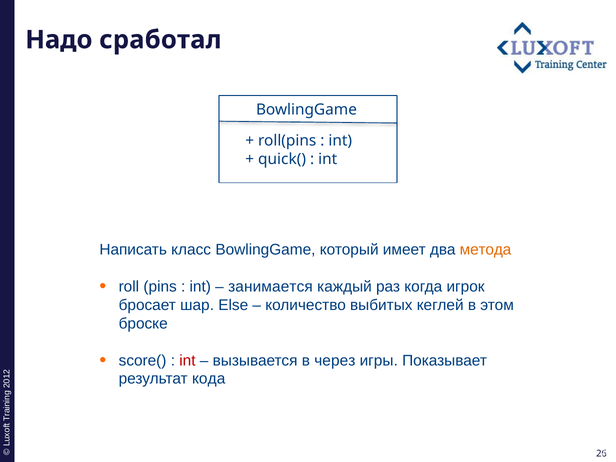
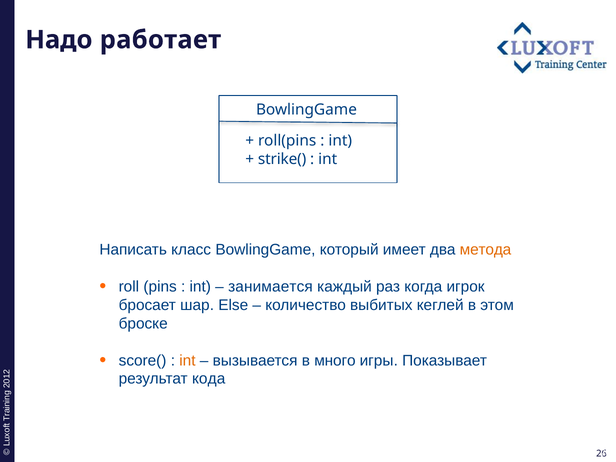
сработал: сработал -> работает (160, 40)
quick(: quick( -> strike( (282, 159)
int colour: red -> orange (187, 360)
через: через -> много (335, 360)
